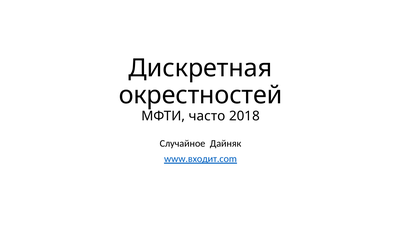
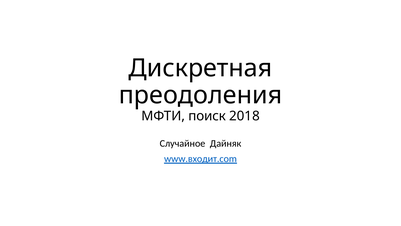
окрестностей: окрестностей -> преодоления (200, 95)
часто: часто -> поиск (207, 116)
